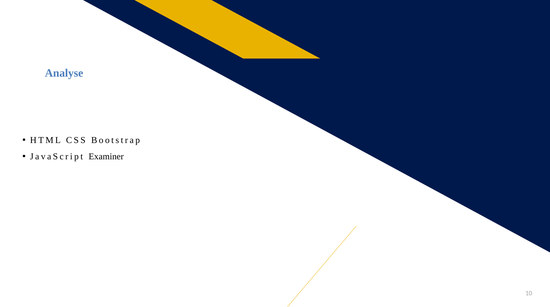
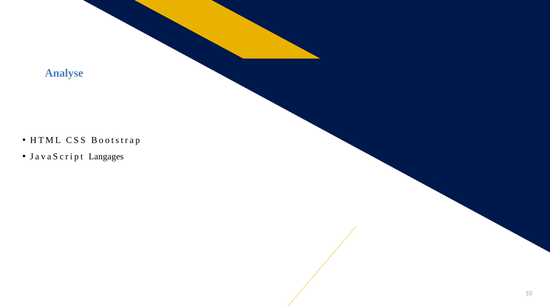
Examiner: Examiner -> Langages (106, 156)
